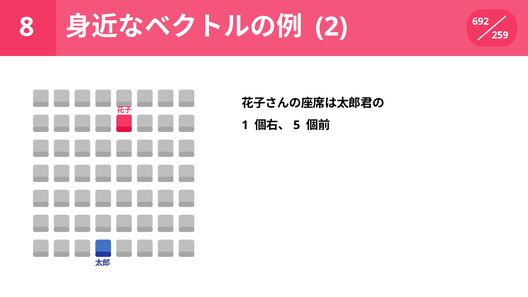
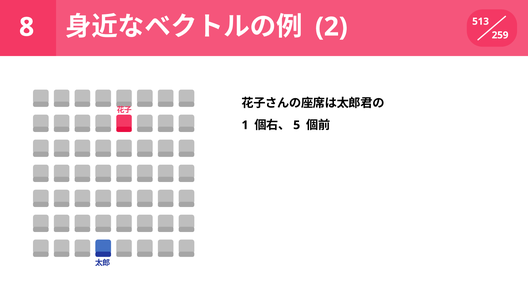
692: 692 -> 513 (481, 21)
